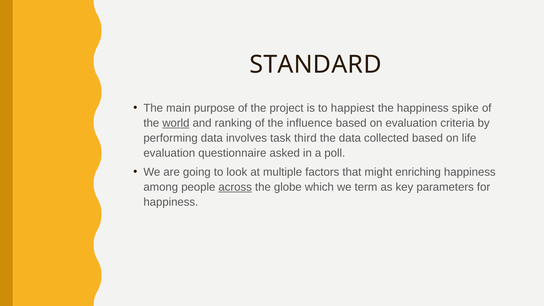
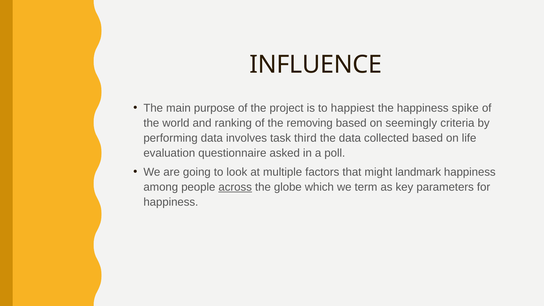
STANDARD: STANDARD -> INFLUENCE (316, 64)
world underline: present -> none (176, 123)
influence: influence -> removing (310, 123)
on evaluation: evaluation -> seemingly (411, 123)
enriching: enriching -> landmark (418, 172)
